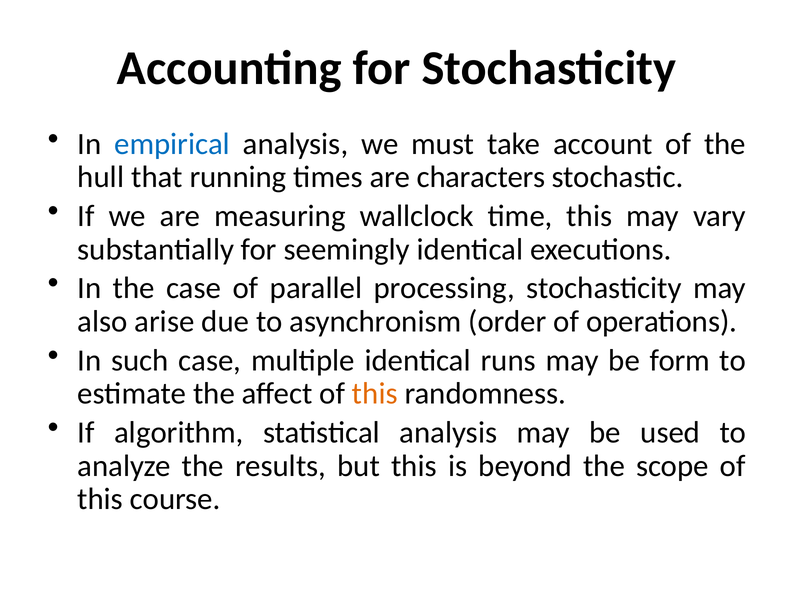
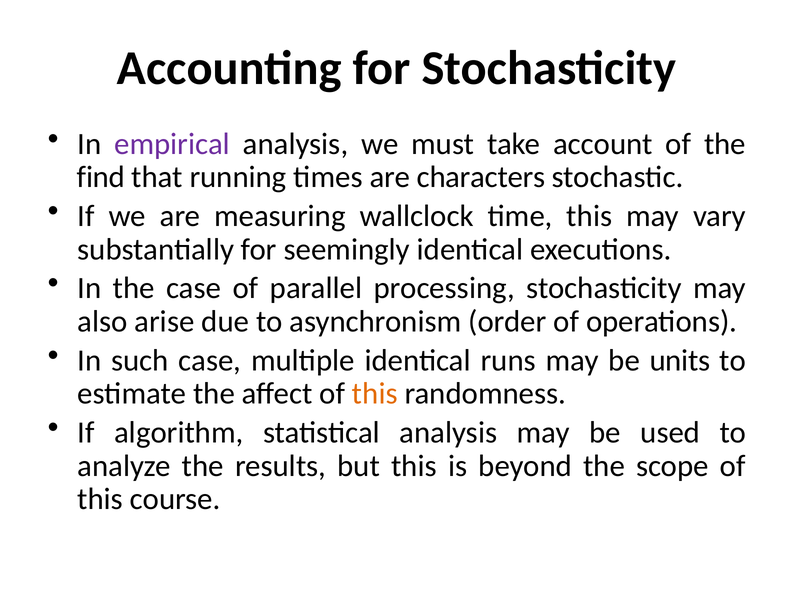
empirical colour: blue -> purple (172, 144)
hull: hull -> find (101, 177)
form: form -> units (680, 360)
